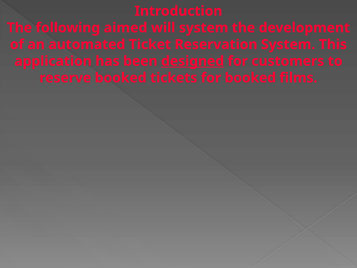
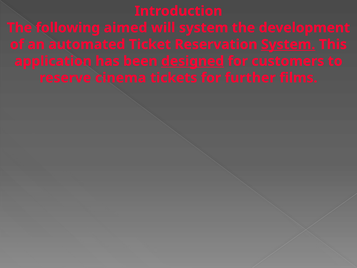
System underline: none -> present (288, 44)
reserve booked: booked -> cinema (121, 78)
for booked: booked -> further (250, 78)
